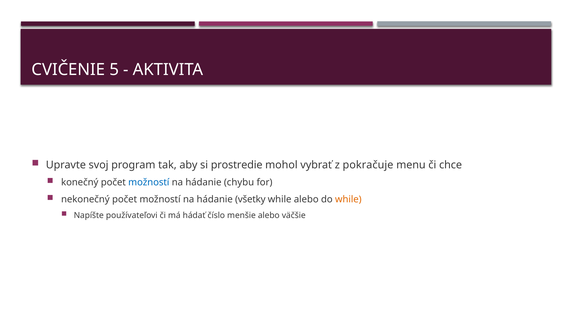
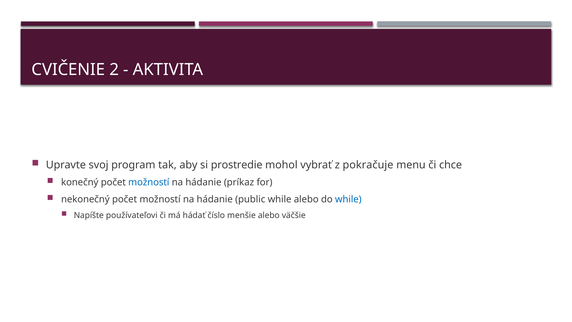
5: 5 -> 2 (114, 69)
chybu: chybu -> príkaz (239, 182)
všetky: všetky -> public (250, 199)
while colour: orange -> blue (348, 199)
